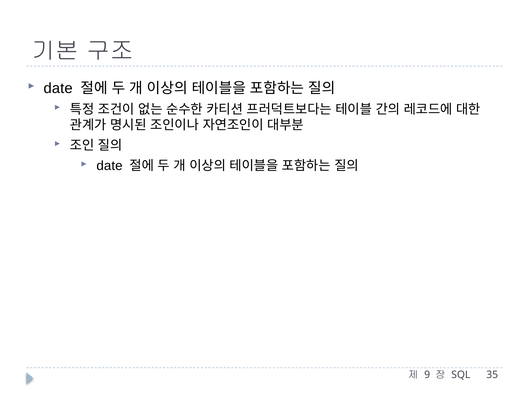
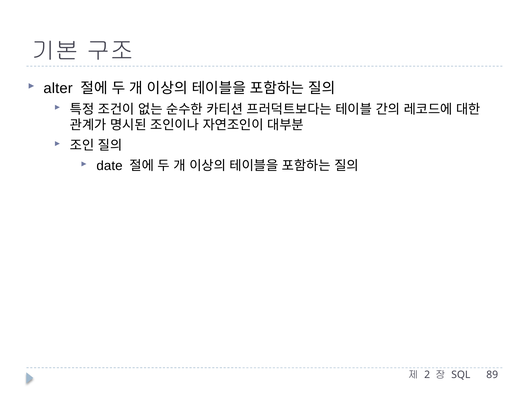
date: date -> alter (58, 88)
9: 9 -> 2 (427, 375)
35: 35 -> 89 (492, 375)
